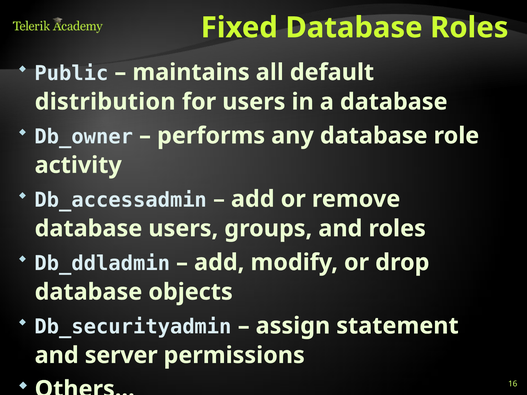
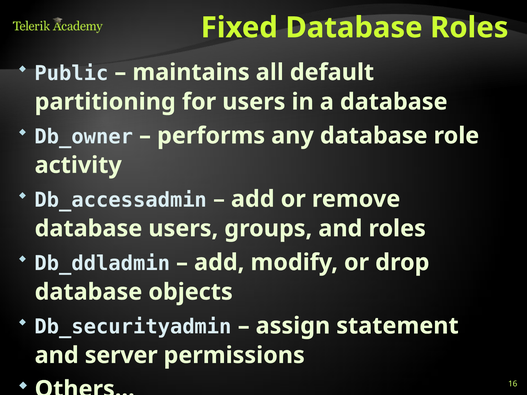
distribution: distribution -> partitioning (105, 102)
